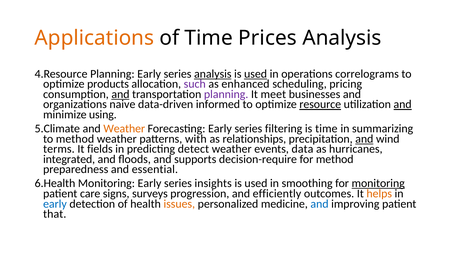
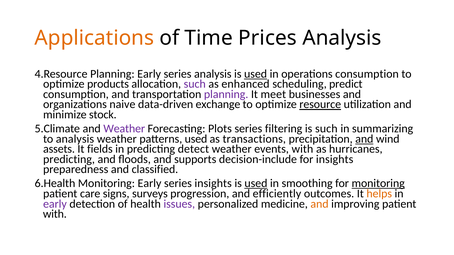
analysis underline: present -> none (213, 74)
operations correlograms: correlograms -> consumption (367, 74)
pricing: pricing -> predict (346, 84)
and underline: present -> none (120, 94)
informed: informed -> exchange (218, 105)
and underline: present -> none (403, 105)
using: using -> stock (103, 115)
Weather colour: orange -> purple (124, 129)
Forecasting Early: Early -> Plots (220, 129)
is time: time -> such (326, 129)
to method: method -> analysis (75, 139)
patterns with: with -> used (196, 139)
relationships: relationships -> transactions (254, 139)
terms: terms -> assets (59, 149)
events data: data -> with (302, 149)
integrated: integrated -> predicting (69, 159)
decision-require: decision-require -> decision-include (258, 159)
for method: method -> insights (335, 159)
essential: essential -> classified (155, 170)
used underline: none -> present (256, 184)
early colour: blue -> purple (55, 204)
issues colour: orange -> purple (179, 204)
and colour: blue -> orange (320, 204)
that: that -> with (55, 214)
